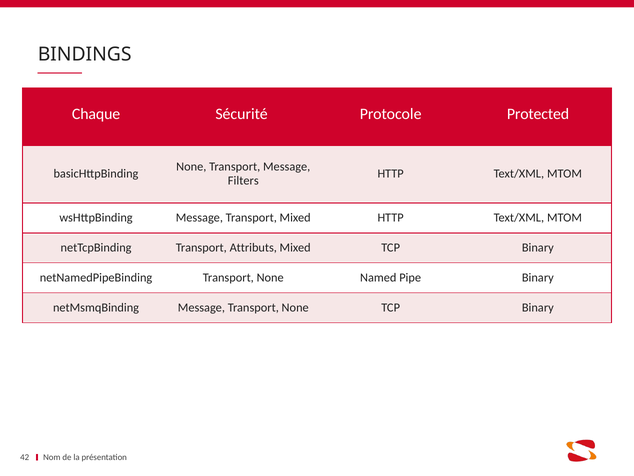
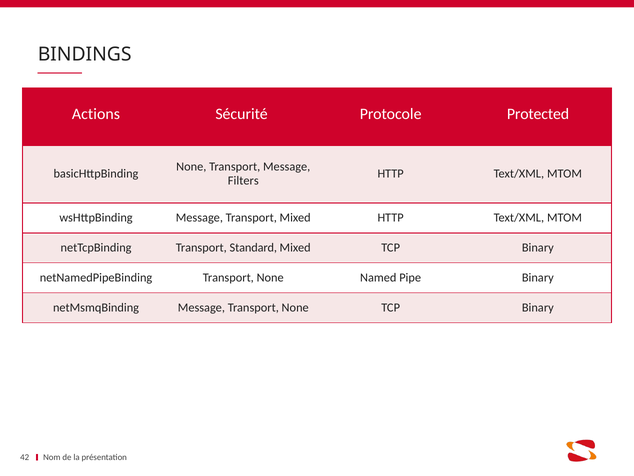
Chaque: Chaque -> Actions (96, 114)
Attributs: Attributs -> Standard (253, 247)
